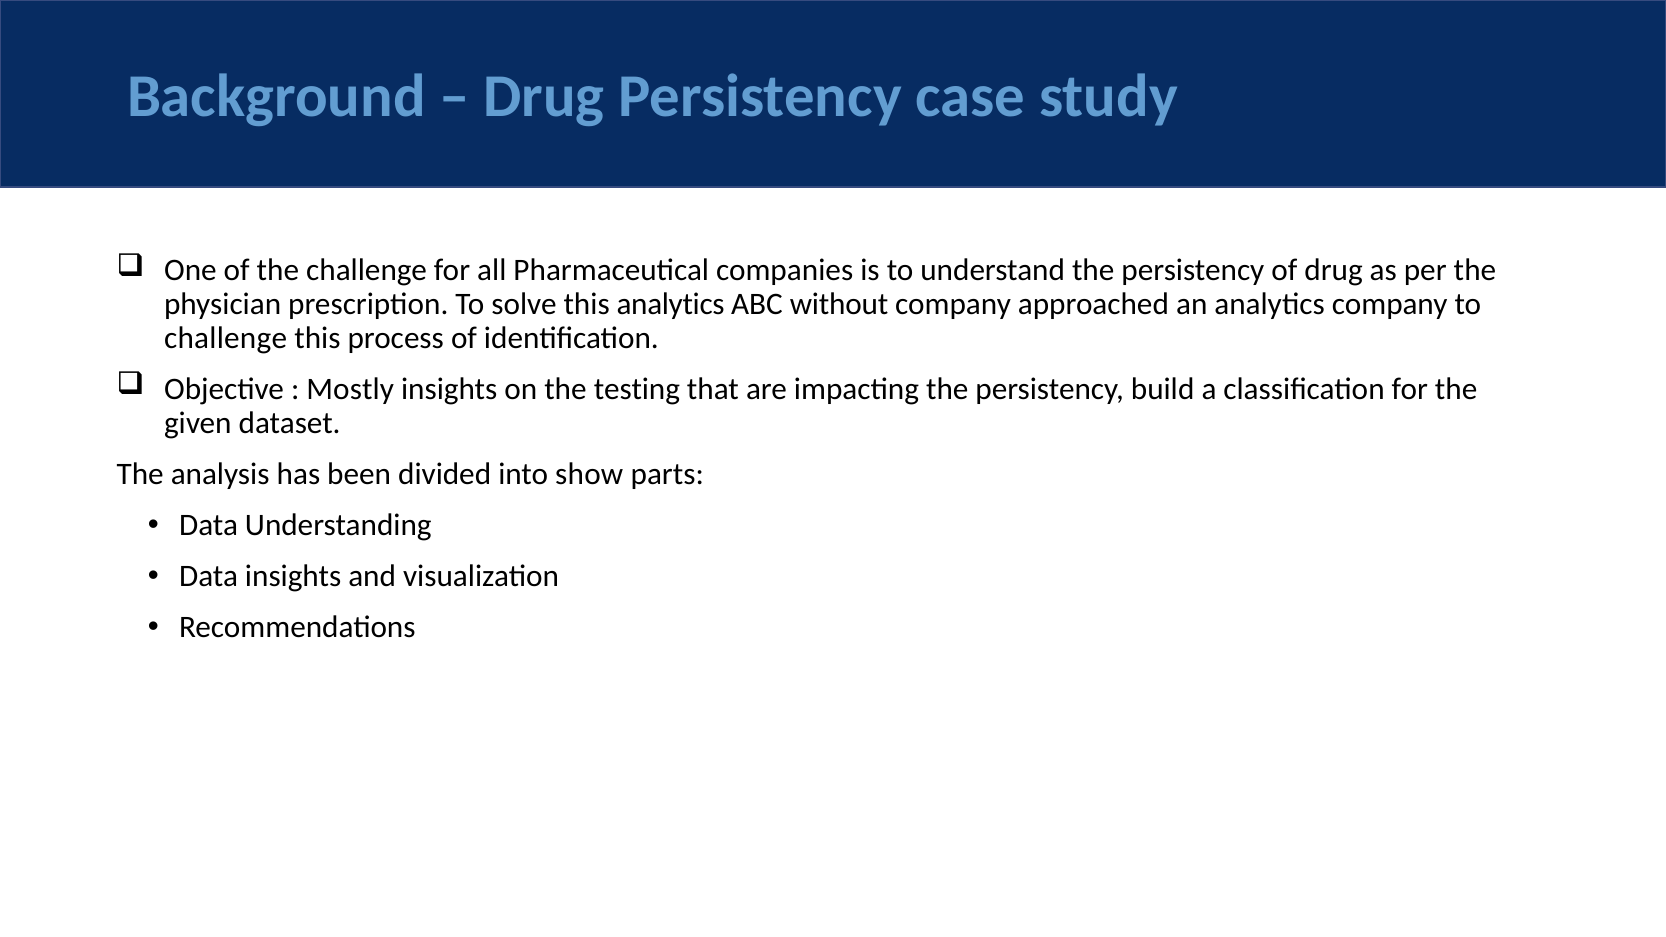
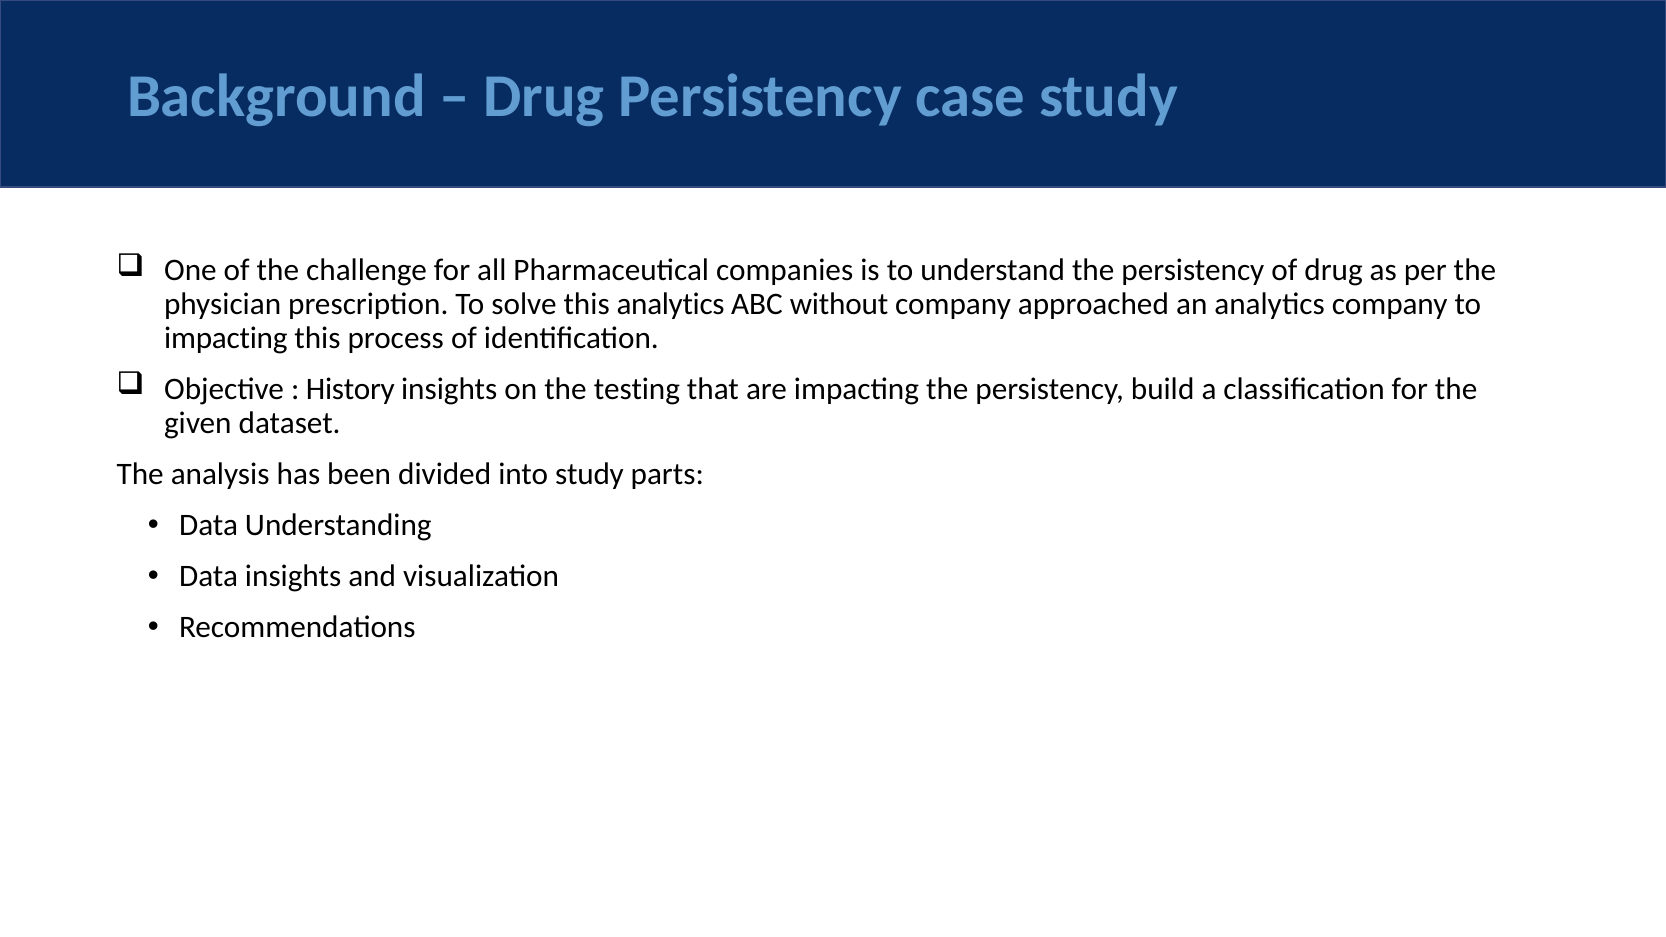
challenge: challenge -> impacting (226, 338)
Mostly: Mostly -> History (350, 389)
into show: show -> study (589, 474)
